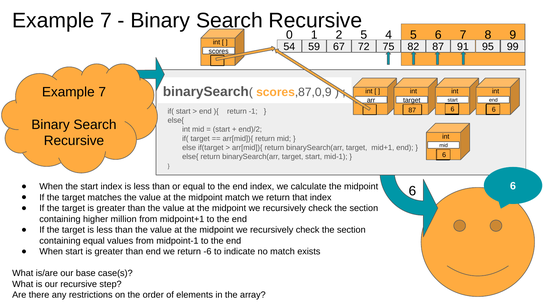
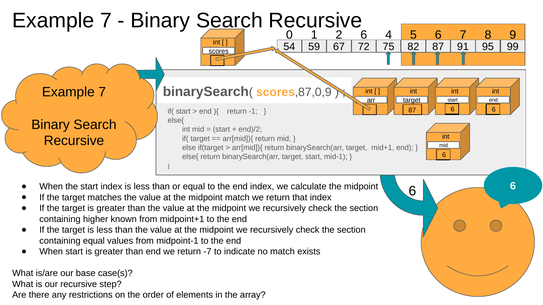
2 5: 5 -> 6 (364, 35)
million: million -> known (124, 219)
-6: -6 -> -7 (207, 252)
